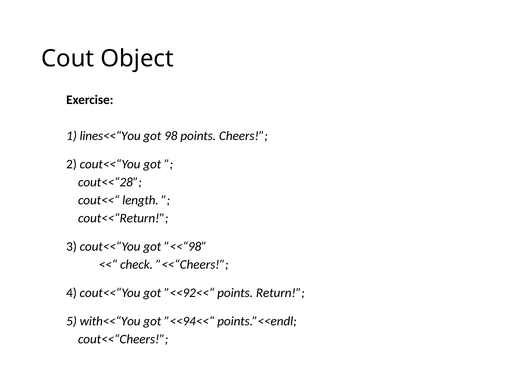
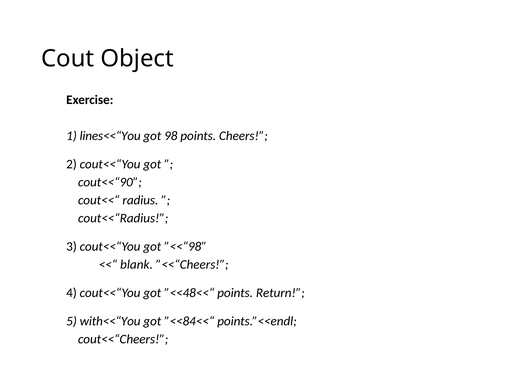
cout<<“28: cout<<“28 -> cout<<“90 (110, 182)
length: length -> radius (140, 200)
cout<<“Return: cout<<“Return -> cout<<“Radius (123, 218)
check: check -> blank (136, 265)
”<<92<<“: ”<<92<<“ -> ”<<48<<“ (189, 293)
”<<94<<“: ”<<94<<“ -> ”<<84<<“ (189, 321)
